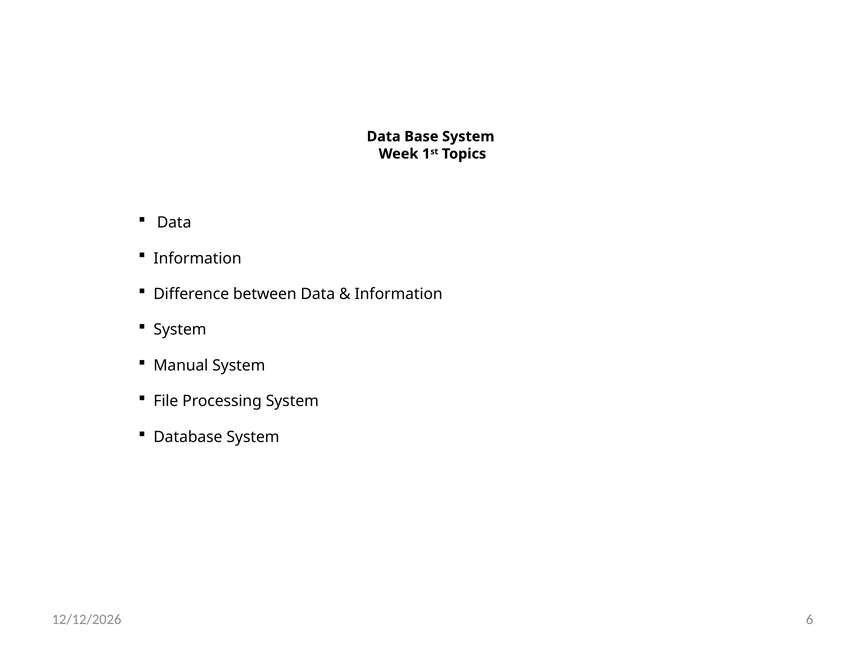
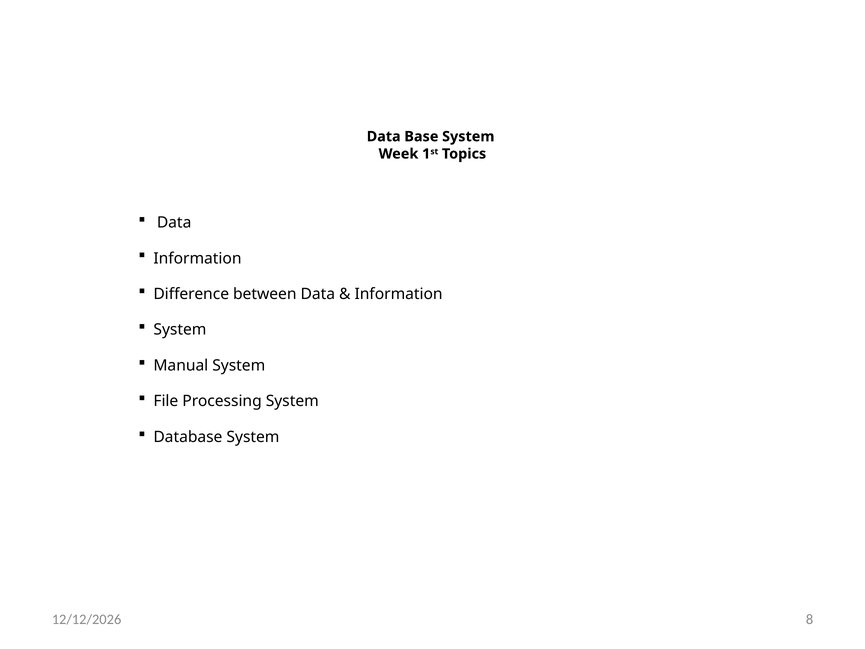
6: 6 -> 8 (810, 619)
